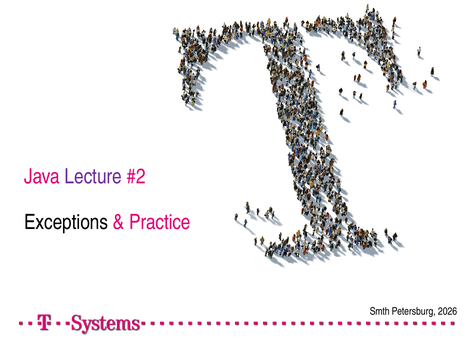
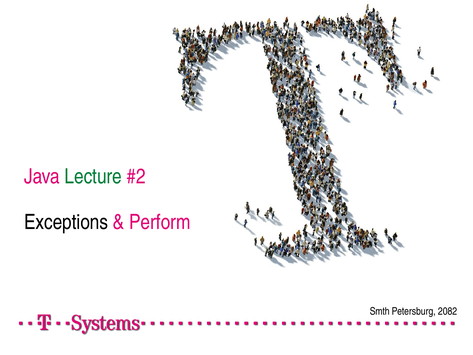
Lecture colour: purple -> green (93, 176)
Practice: Practice -> Perform (160, 222)
2026: 2026 -> 2082 (448, 311)
